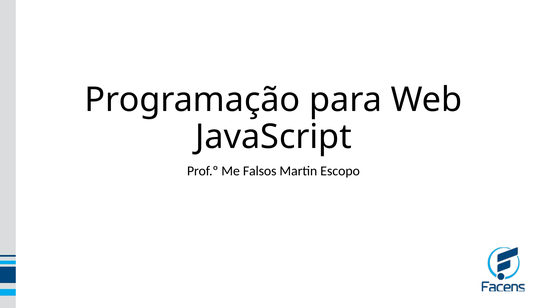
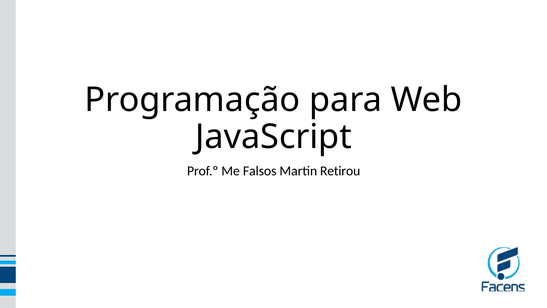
Escopo: Escopo -> Retirou (340, 171)
